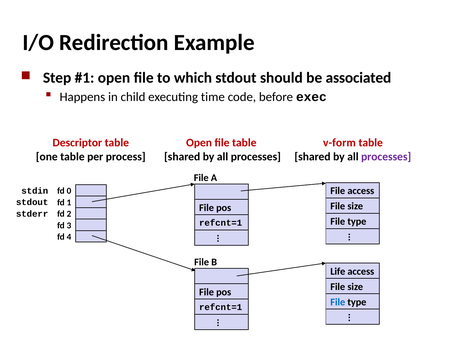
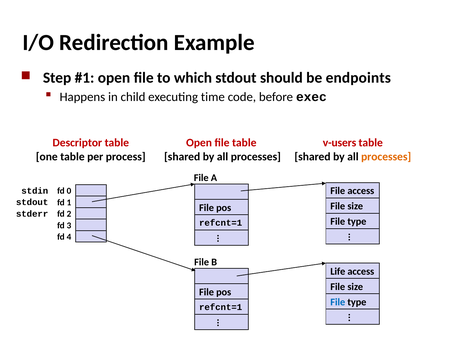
associated: associated -> endpoints (358, 78)
v-form: v-form -> v-users (340, 143)
processes colour: purple -> orange (386, 157)
